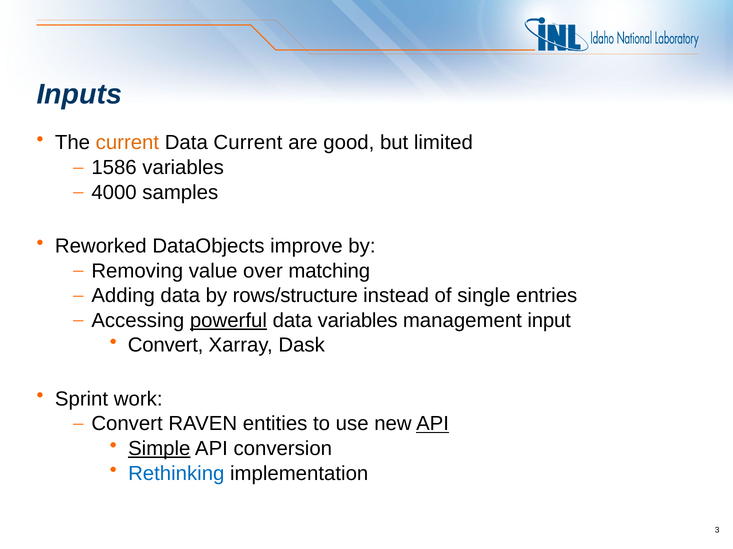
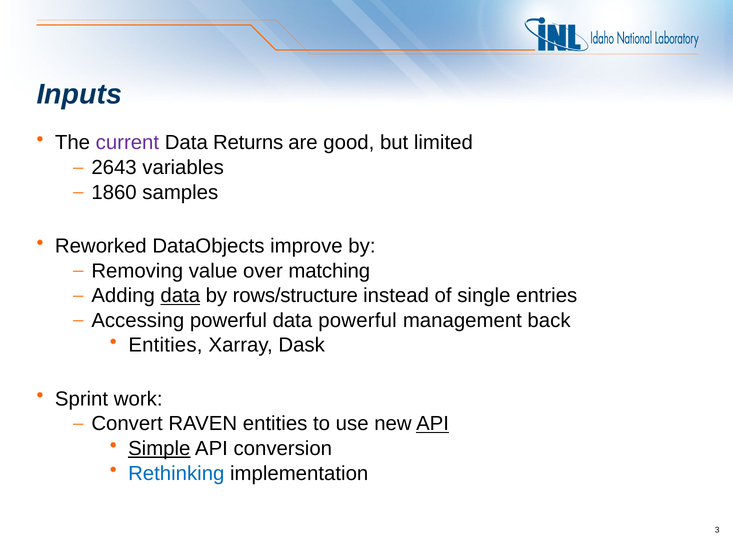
current colour: orange -> purple (127, 143)
Data Current: Current -> Returns (248, 143)
1586: 1586 -> 2643 (114, 168)
4000: 4000 -> 1860 (114, 193)
data underline: none -> present (180, 296)
powerful underline: present -> none (228, 321)
data variables: variables -> powerful (357, 321)
input: input -> back (549, 321)
Convert: Convert -> Entities (165, 346)
